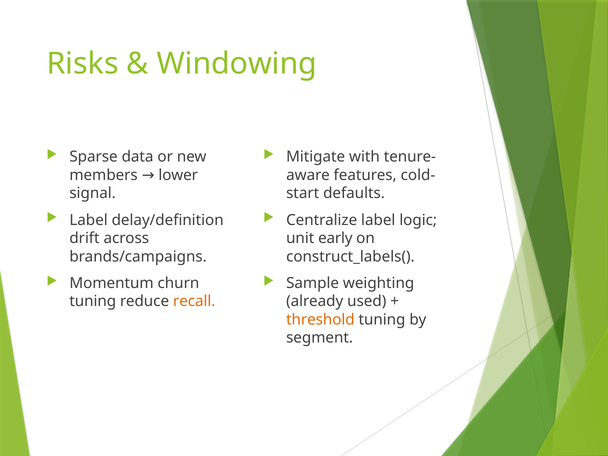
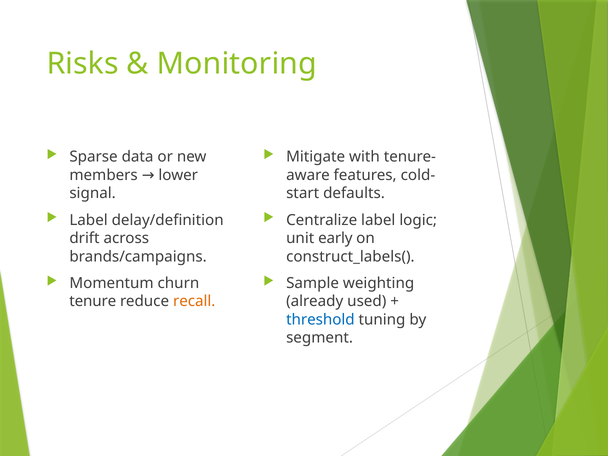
Windowing: Windowing -> Monitoring (237, 64)
tuning: tuning -> tenure (93, 301)
threshold colour: orange -> blue (320, 320)
